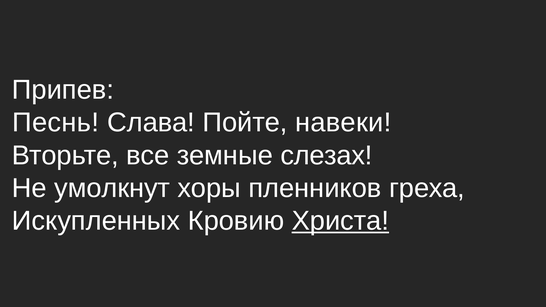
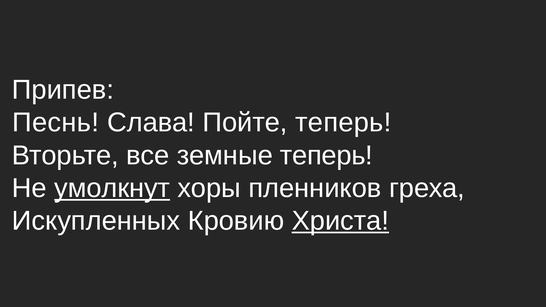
Пойте навеки: навеки -> теперь (343, 123)
земные слезах: слезах -> теперь (326, 155)
умолкнут underline: none -> present (112, 188)
